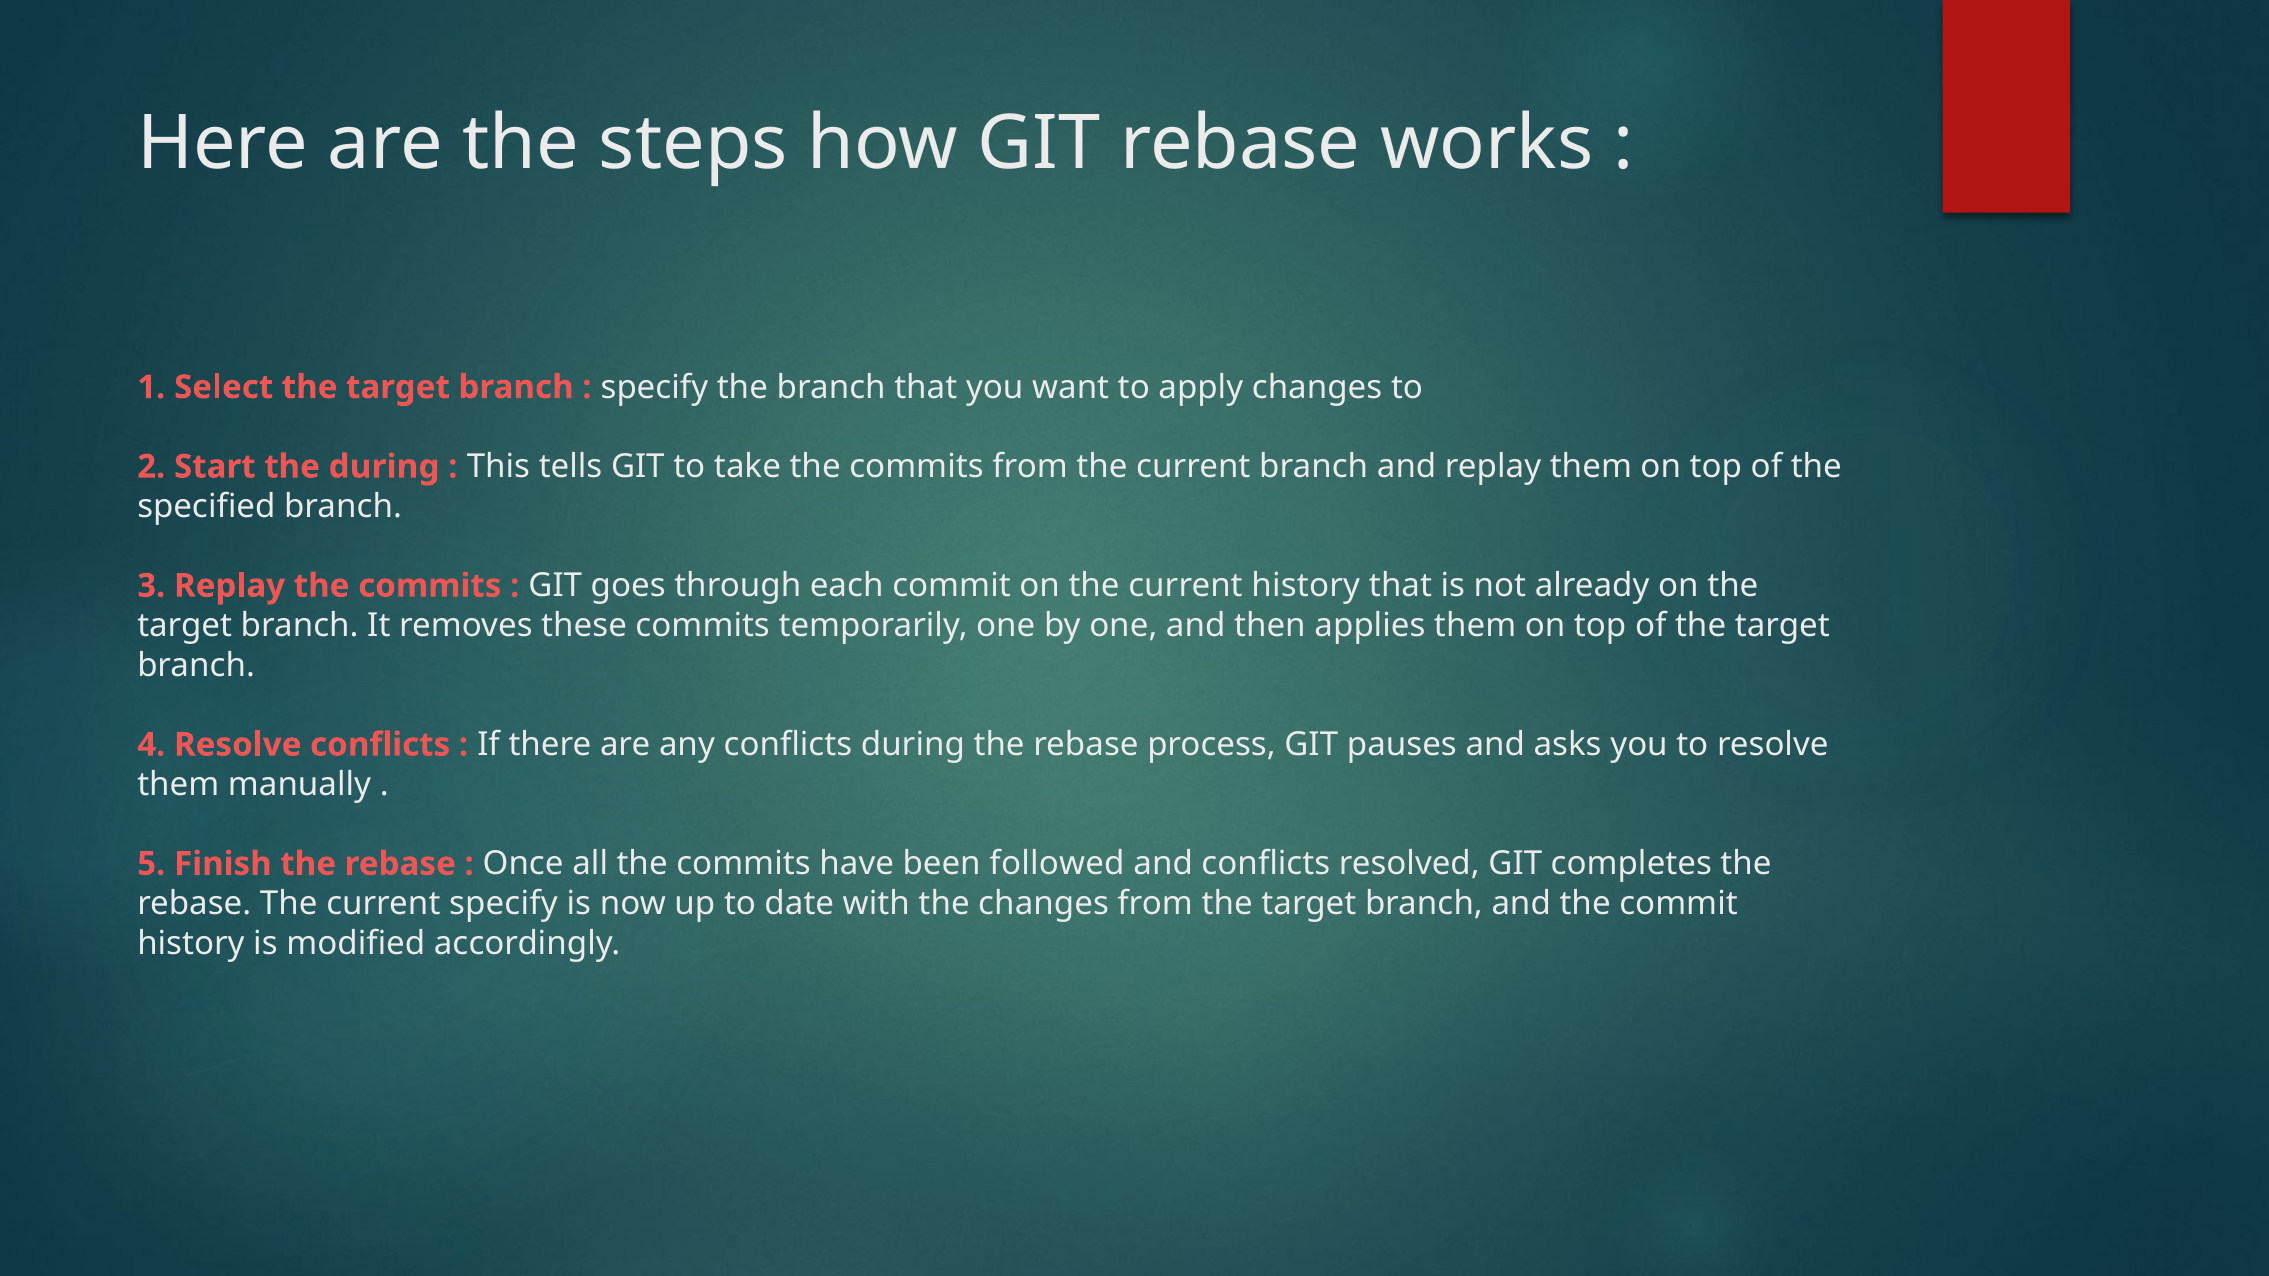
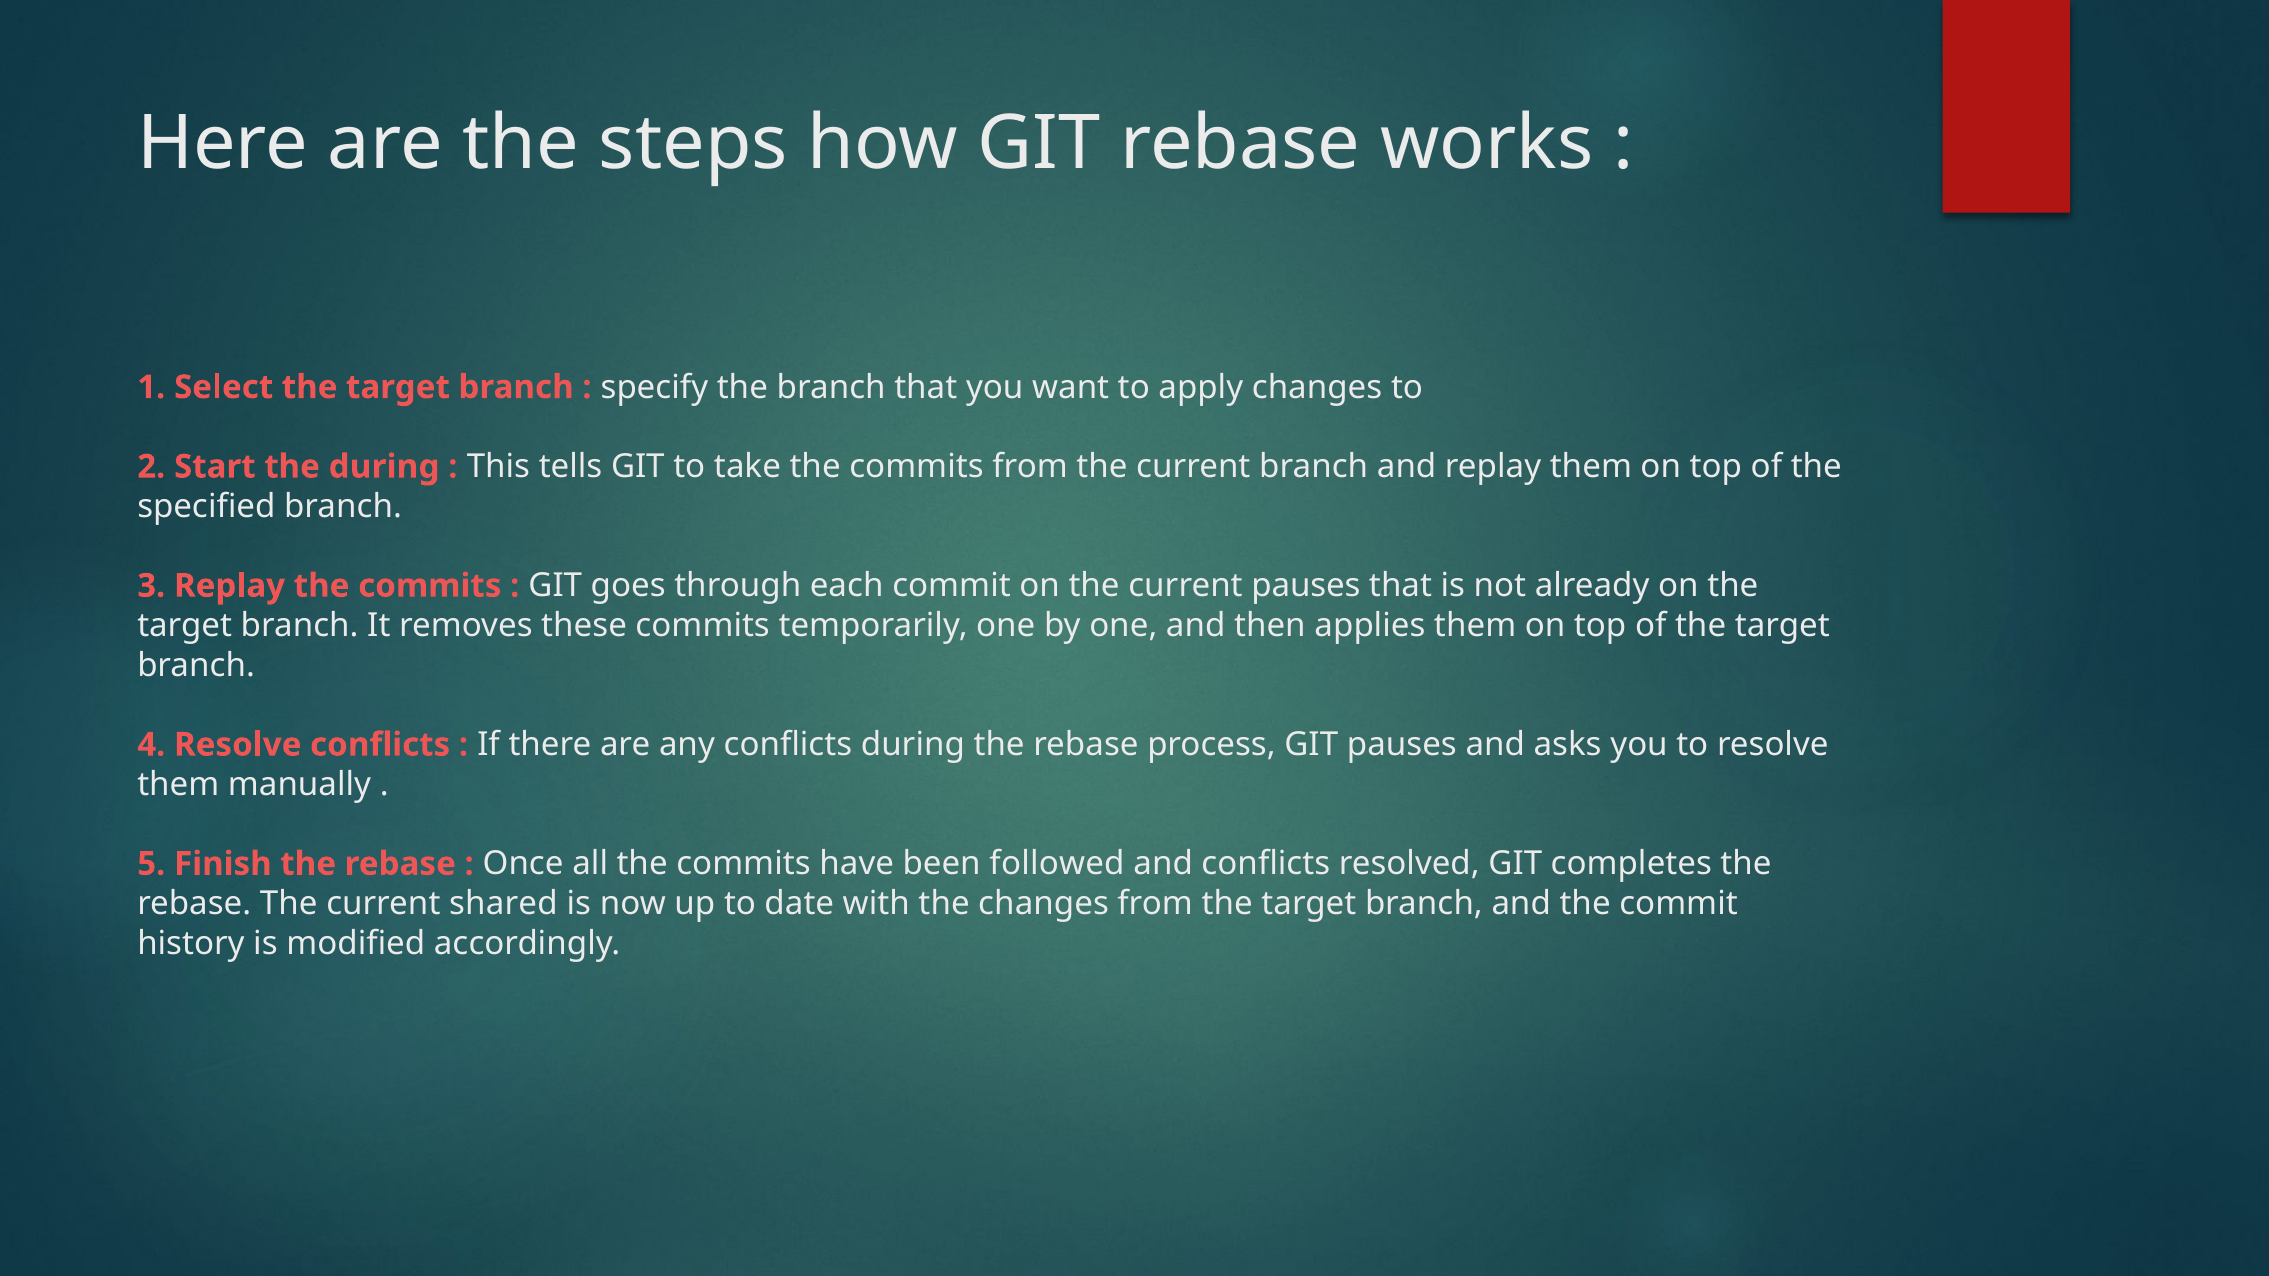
current history: history -> pauses (1306, 586)
current specify: specify -> shared (503, 904)
